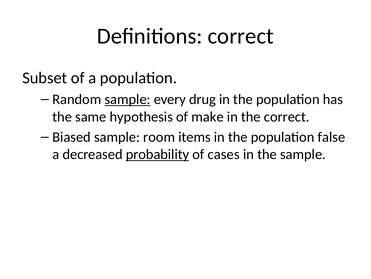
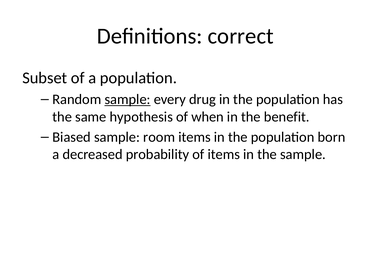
make: make -> when (208, 116)
the correct: correct -> benefit (287, 116)
false: false -> born (331, 137)
probability underline: present -> none (157, 154)
of cases: cases -> items (224, 154)
